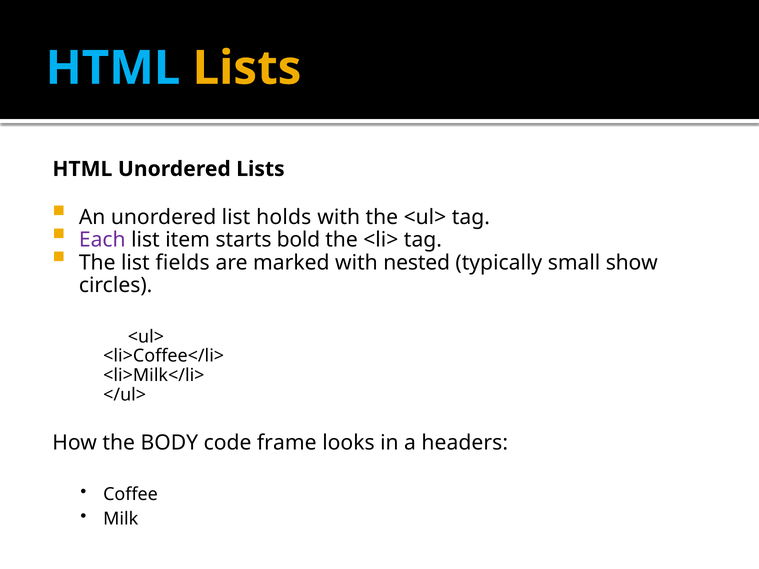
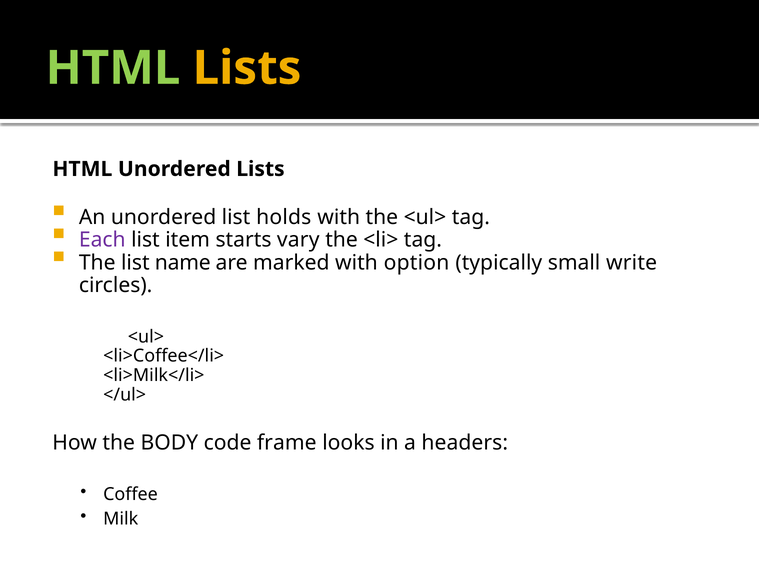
HTML colour: light blue -> light green (113, 68)
bold: bold -> vary (298, 240)
fields: fields -> name (183, 263)
nested: nested -> option (417, 263)
show: show -> write (632, 263)
